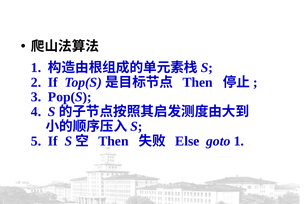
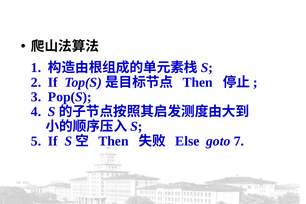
goto 1: 1 -> 7 (239, 141)
